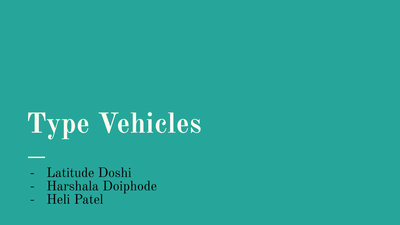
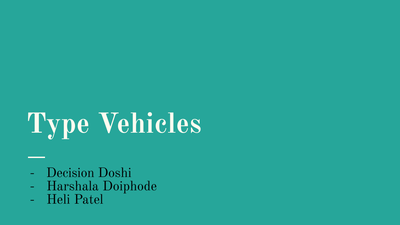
Latitude: Latitude -> Decision (70, 173)
